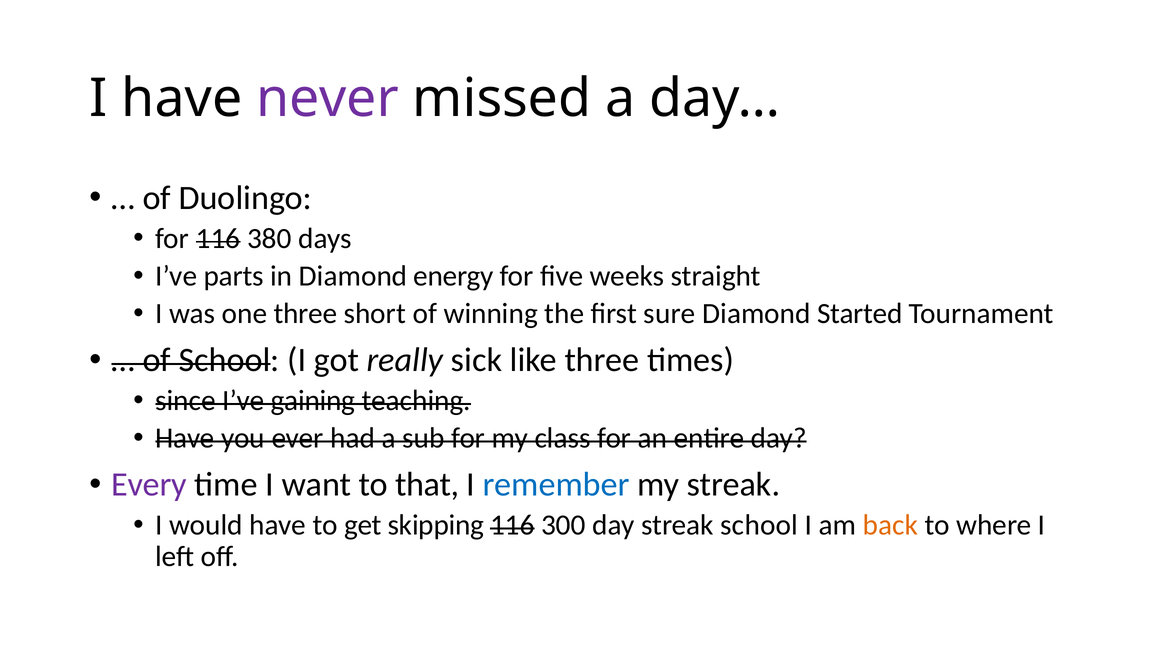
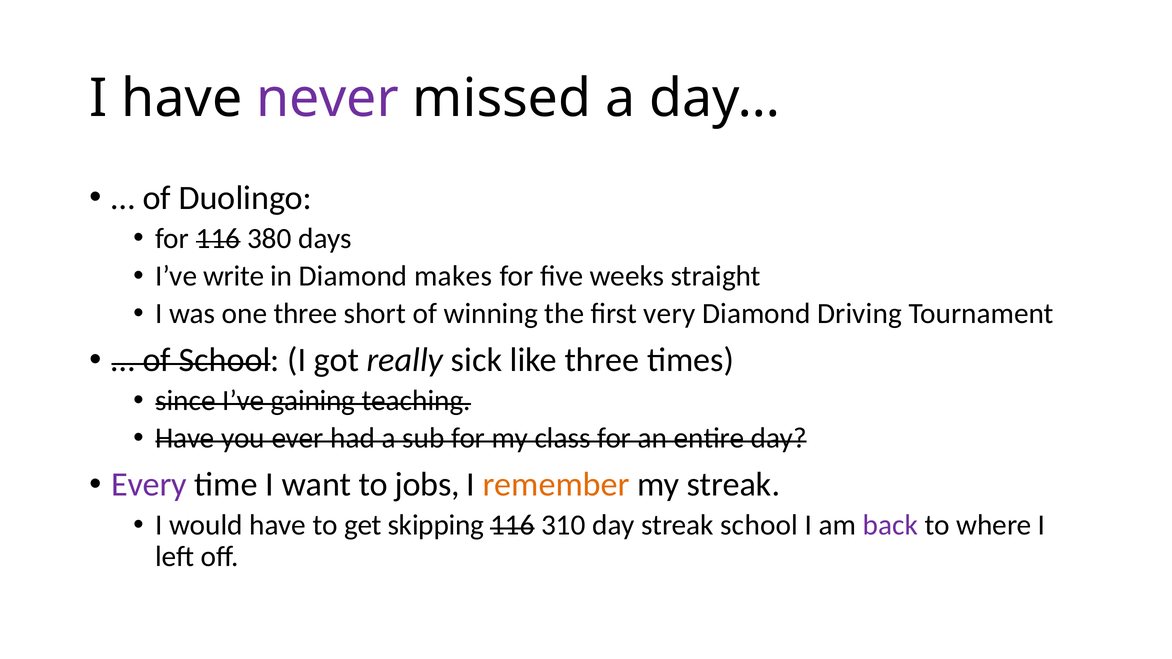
parts: parts -> write (234, 276)
energy: energy -> makes (453, 276)
sure: sure -> very (669, 314)
Started: Started -> Driving (860, 314)
that: that -> jobs (427, 485)
remember colour: blue -> orange (556, 485)
300: 300 -> 310 (563, 525)
back colour: orange -> purple (890, 525)
